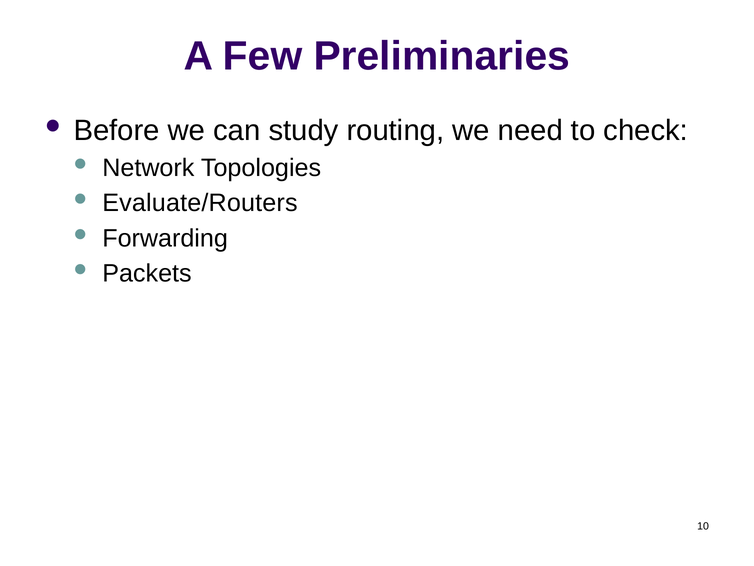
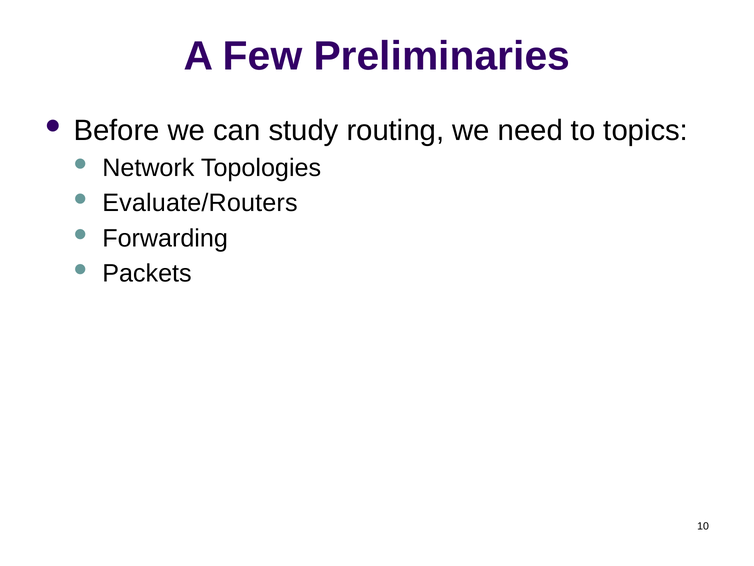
check: check -> topics (646, 130)
